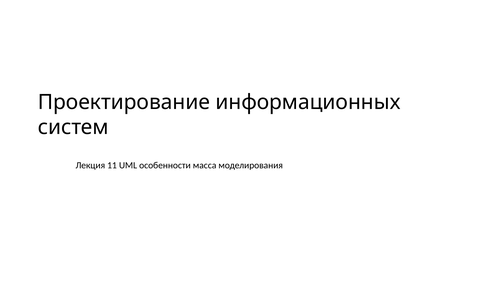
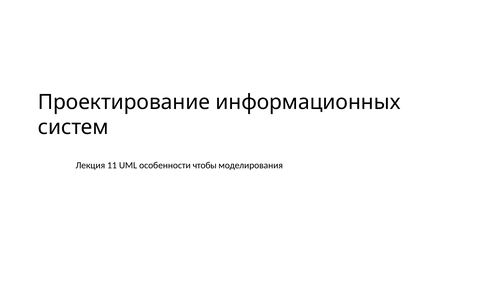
масса: масса -> чтобы (205, 165)
